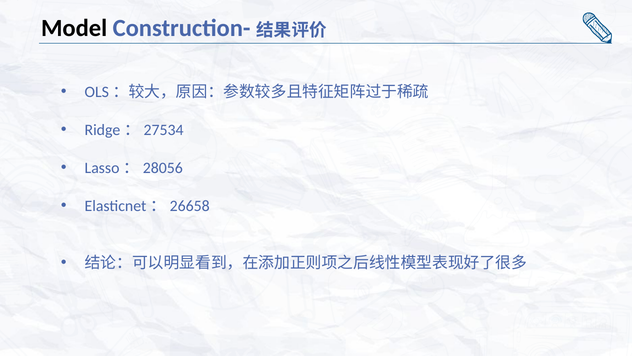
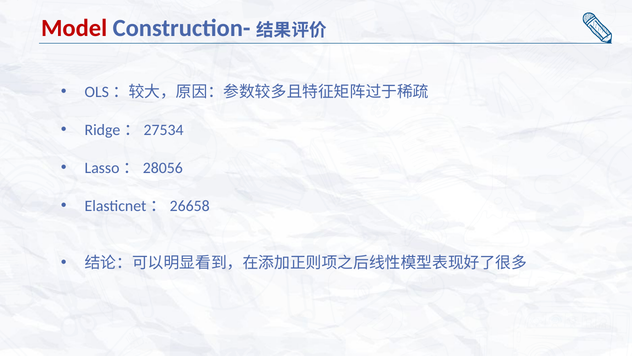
Model colour: black -> red (74, 28)
